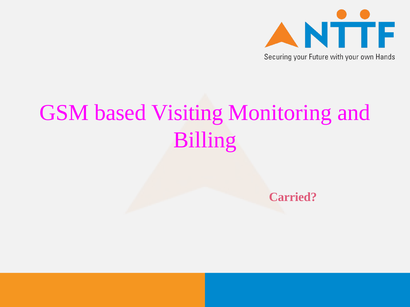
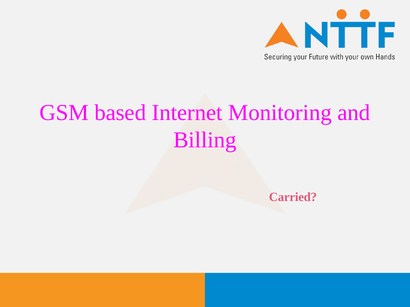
Visiting: Visiting -> Internet (187, 113)
